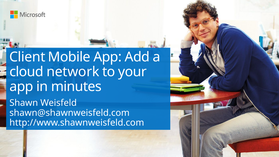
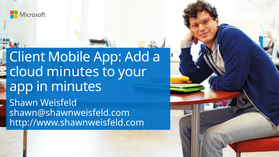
cloud network: network -> minutes (73, 72)
